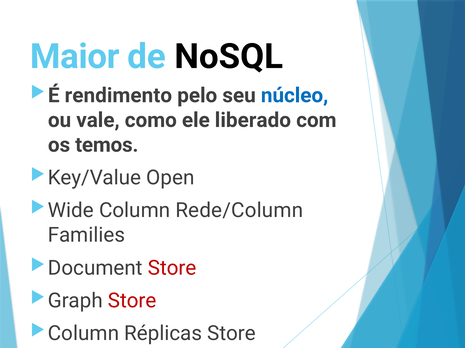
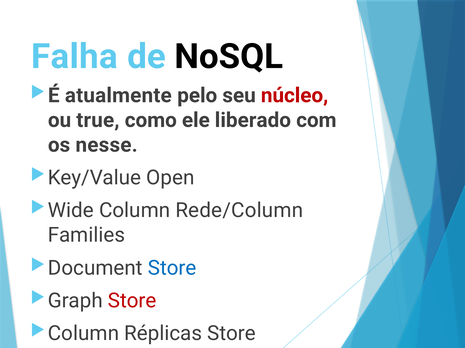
Maior: Maior -> Falha (74, 57)
rendimento: rendimento -> atualmente (118, 96)
núcleo colour: blue -> red (295, 96)
vale: vale -> true (98, 120)
temos: temos -> nesse (107, 145)
Store colour: red -> blue (172, 268)
